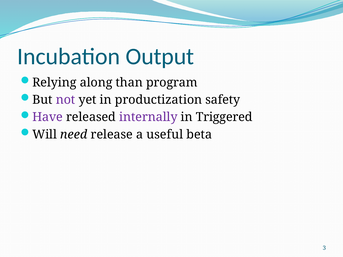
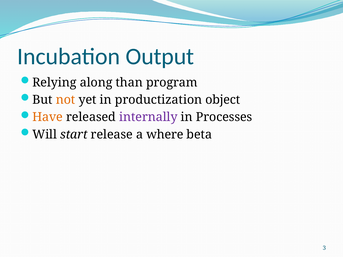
not colour: purple -> orange (66, 100)
safety: safety -> object (223, 100)
Have colour: purple -> orange (48, 117)
Triggered: Triggered -> Processes (224, 117)
need: need -> start (74, 135)
useful: useful -> where (165, 135)
